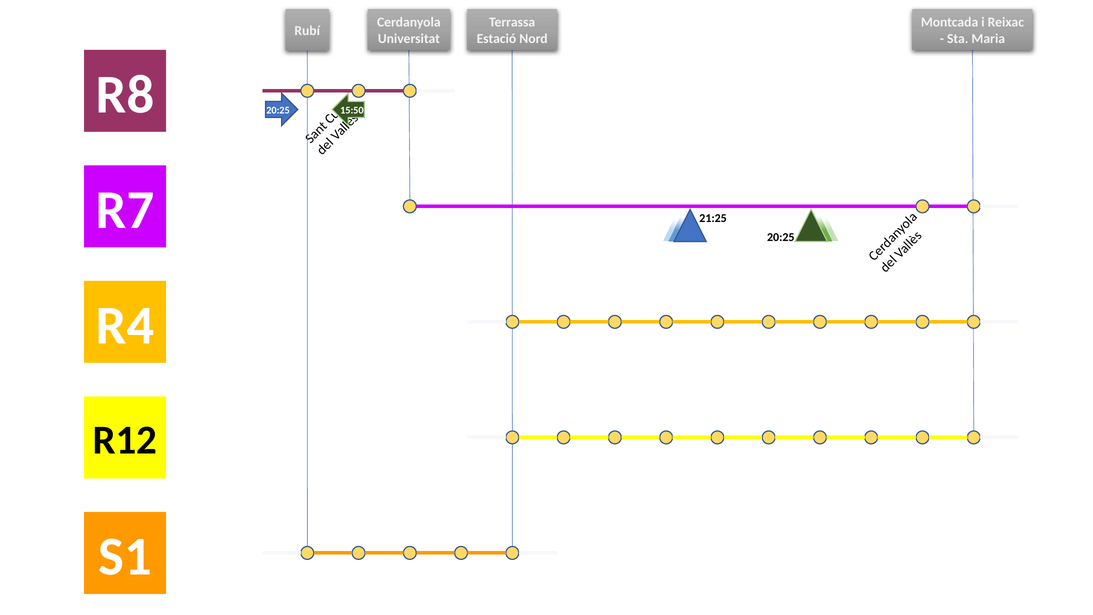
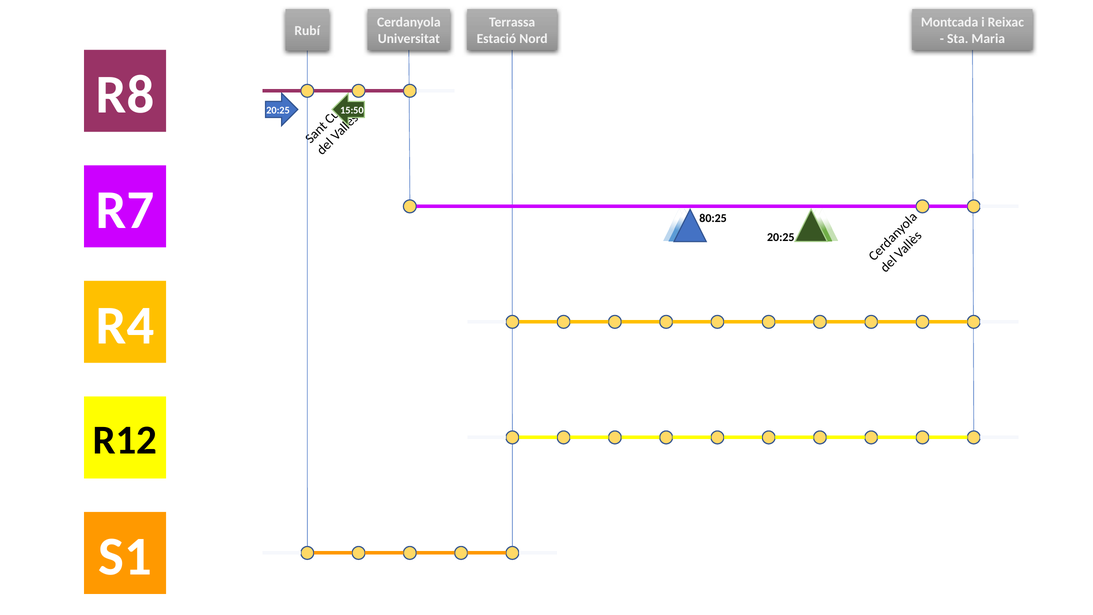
21:25: 21:25 -> 80:25 (713, 218)
